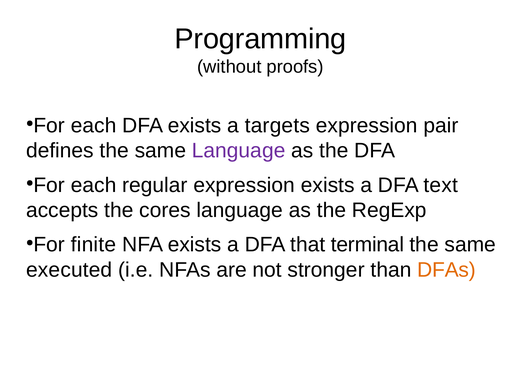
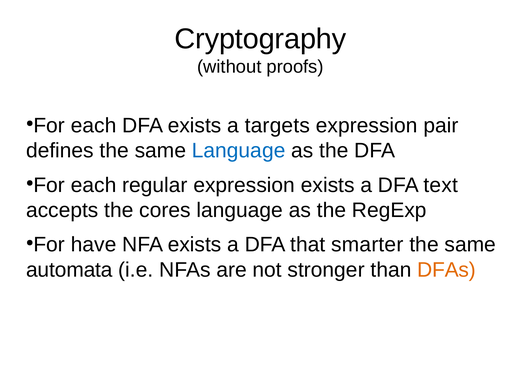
Programming: Programming -> Cryptography (260, 39)
Language colour: purple -> blue (239, 151)
finite: finite -> have (94, 245)
terminal: terminal -> smarter (367, 245)
executed: executed -> automata (69, 270)
